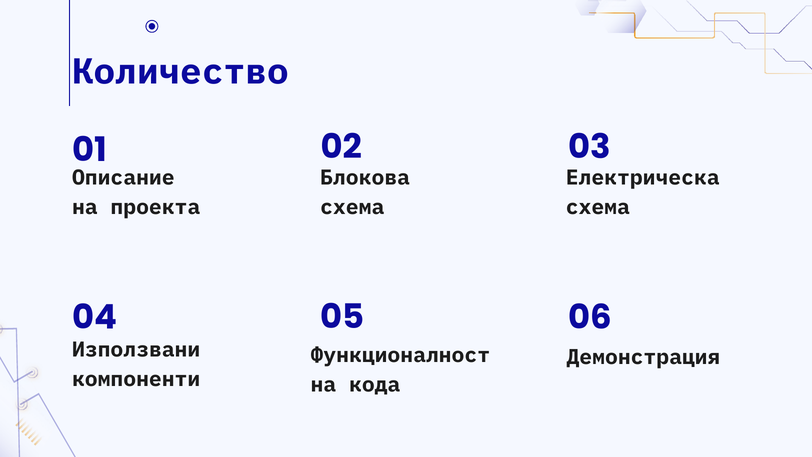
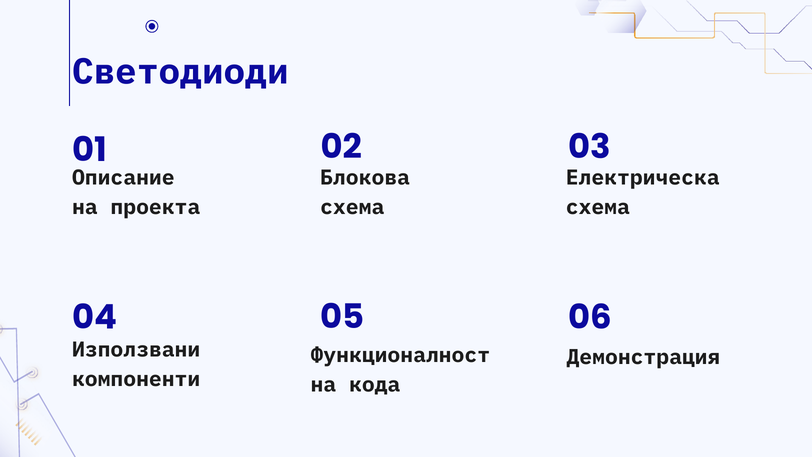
Количество: Количество -> Светодиоди (180, 72)
